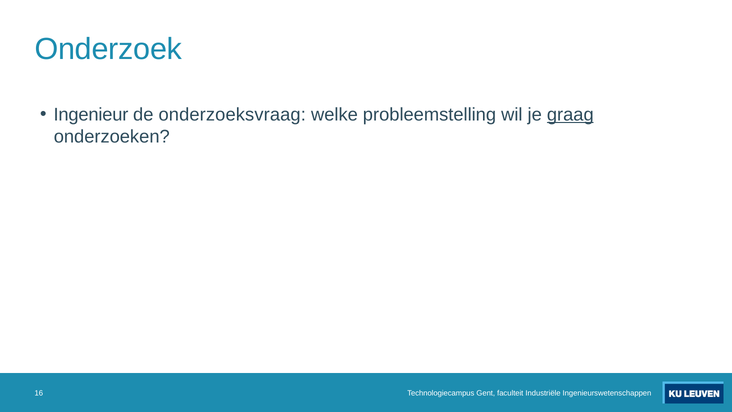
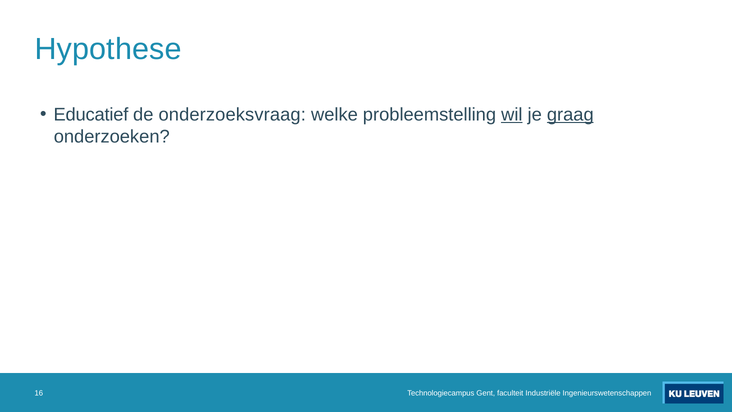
Onderzoek: Onderzoek -> Hypothese (108, 49)
Ingenieur: Ingenieur -> Educatief (91, 114)
wil underline: none -> present (512, 114)
